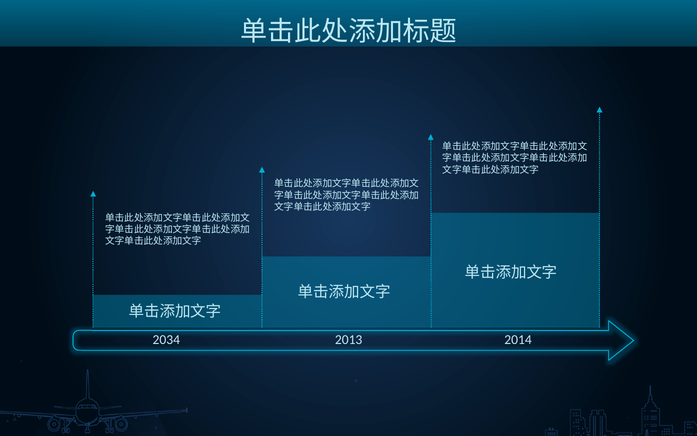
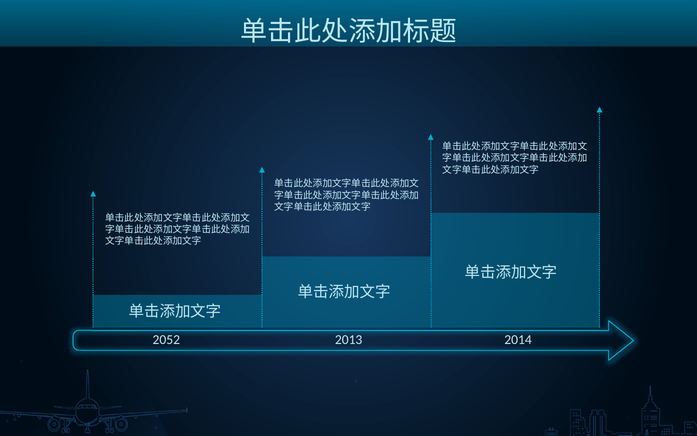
2034: 2034 -> 2052 (166, 340)
